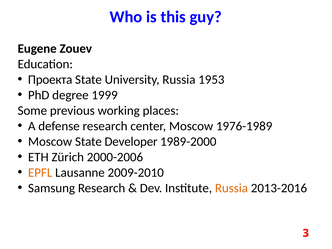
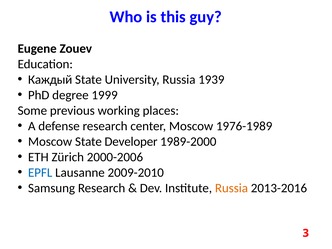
Проекта: Проекта -> Каждый (50, 79)
1953: 1953 -> 1939 (211, 79)
EPFL colour: orange -> blue (40, 173)
